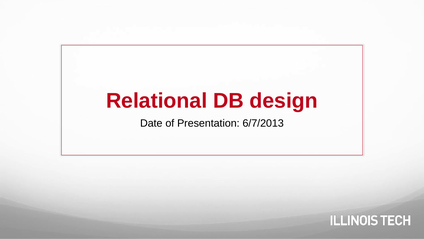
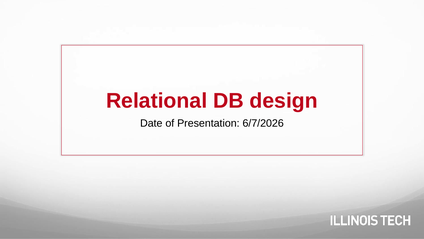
6/7/2013: 6/7/2013 -> 6/7/2026 (263, 123)
